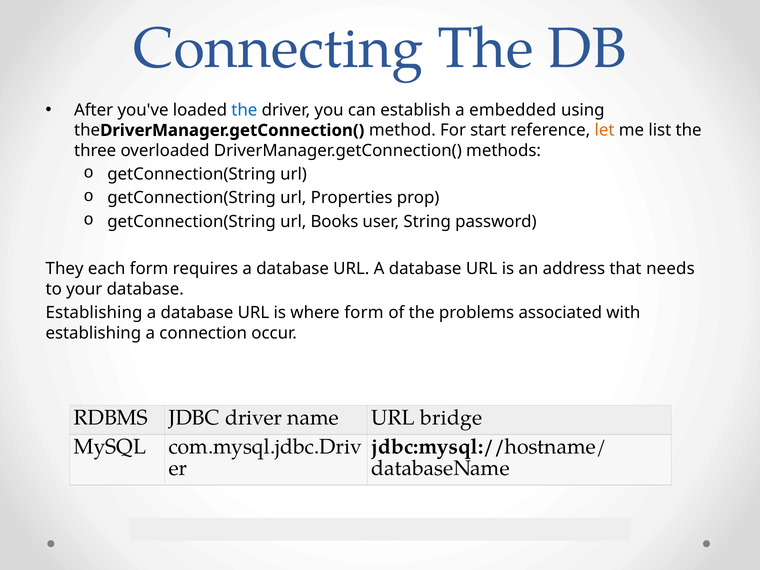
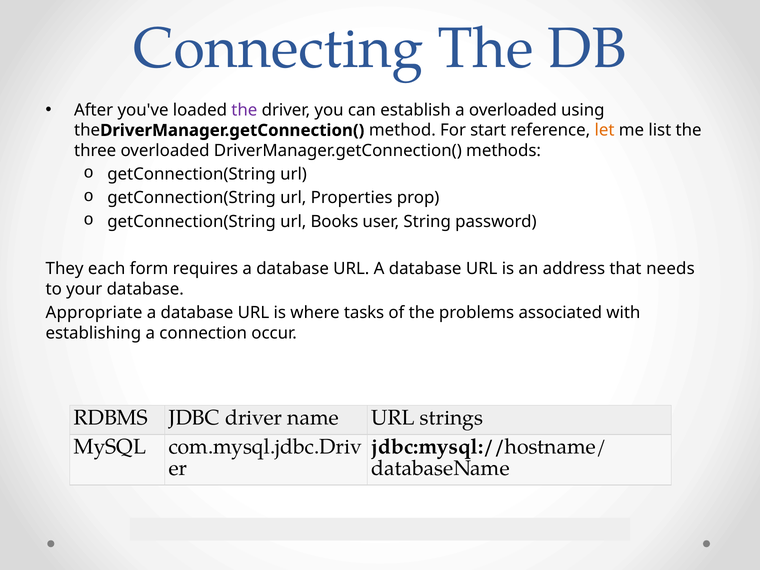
the colour: blue -> purple (244, 110)
a embedded: embedded -> overloaded (513, 110)
Establishing: Establishing -> Appropriate (94, 313)
where form: form -> tasks (364, 313)
bridge: bridge -> strings (451, 418)
